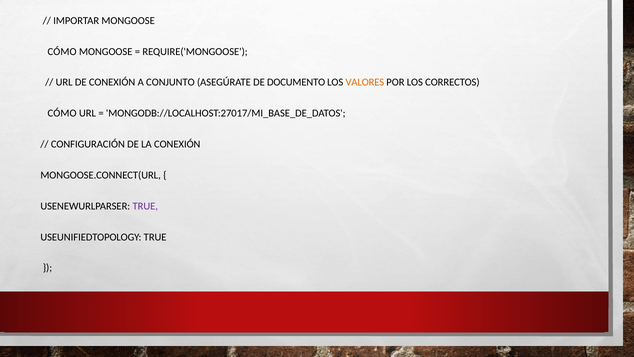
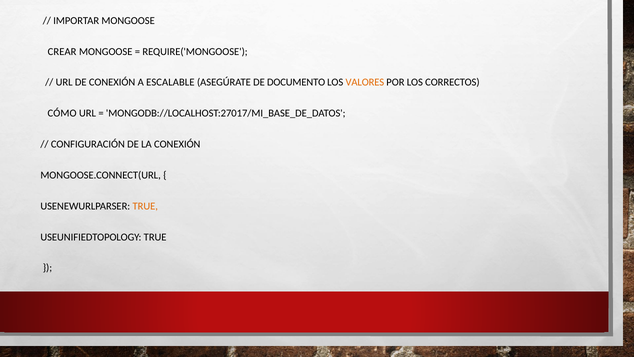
CÓMO: CÓMO -> CREAR (62, 51)
CONJUNTO: CONJUNTO -> ESCALABLE (170, 82)
TRUE colour: purple -> orange (145, 206)
